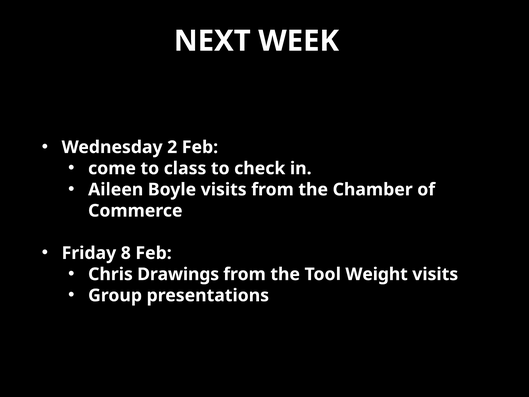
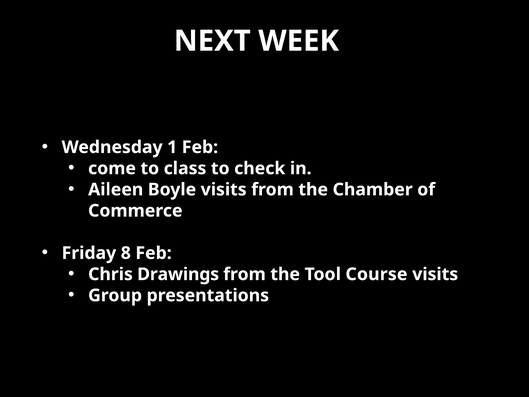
2: 2 -> 1 (172, 147)
Weight: Weight -> Course (376, 274)
